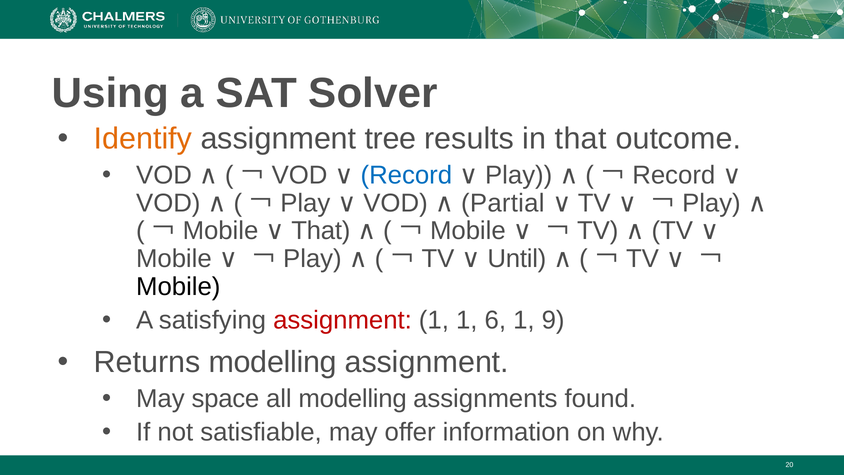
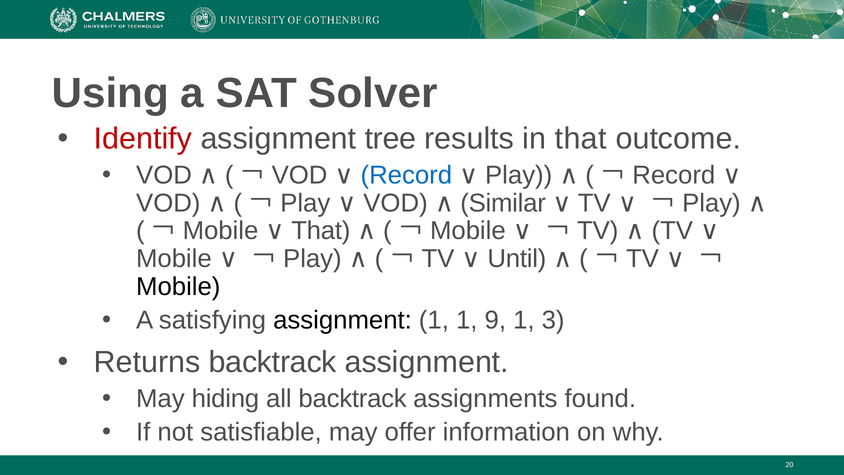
Identify colour: orange -> red (143, 139)
Partial: Partial -> Similar (503, 203)
assignment colour: red -> black (343, 320)
6: 6 -> 9 (495, 320)
9: 9 -> 3 (553, 320)
Returns modelling: modelling -> backtrack (273, 362)
space: space -> hiding (225, 398)
all modelling: modelling -> backtrack (353, 398)
